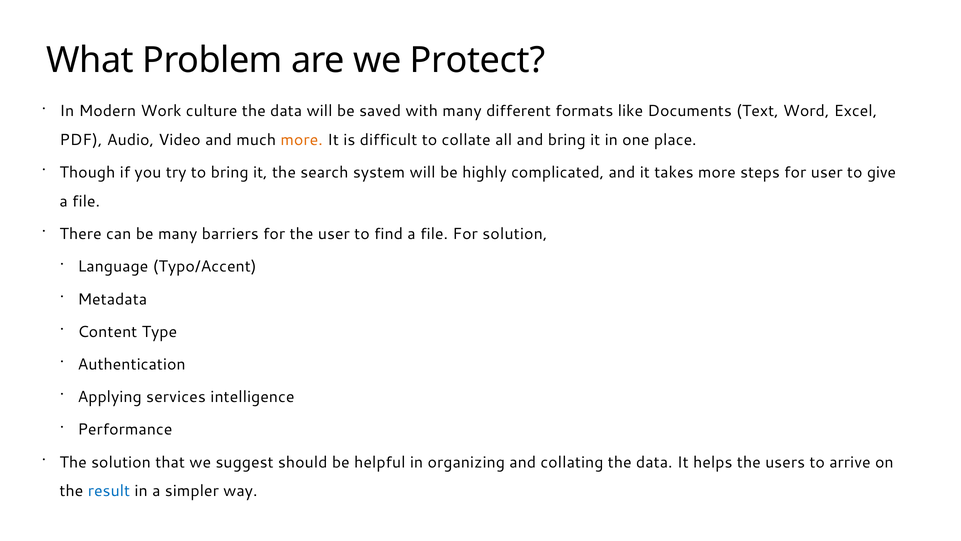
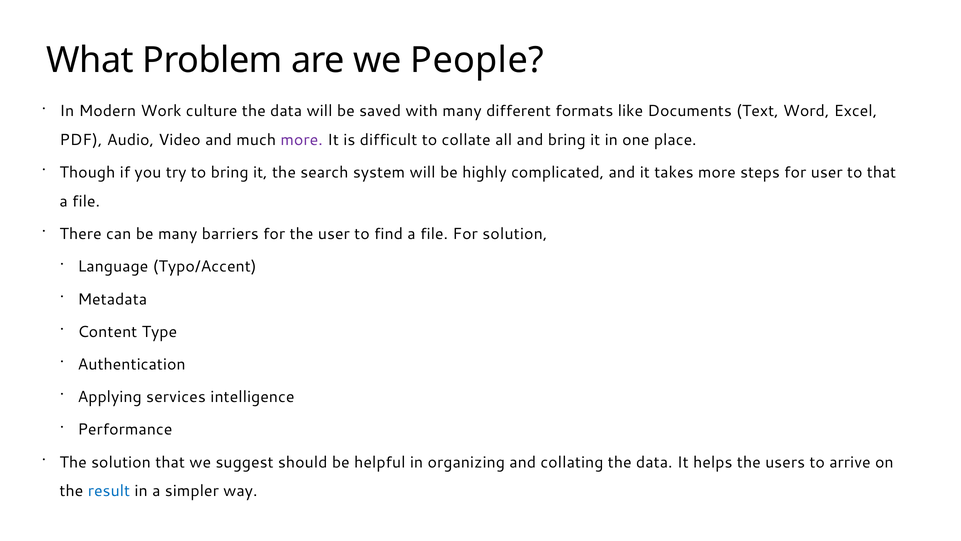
Protect: Protect -> People (477, 60)
more colour: orange -> purple (302, 140)
to give: give -> that (881, 173)
